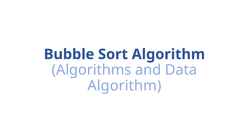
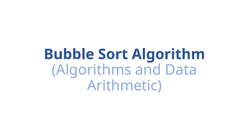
Algorithm: Algorithm -> Arithmetic (125, 86)
